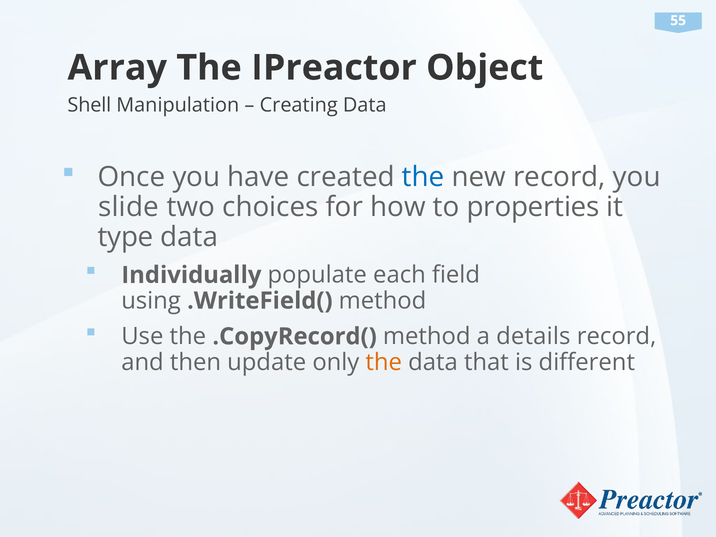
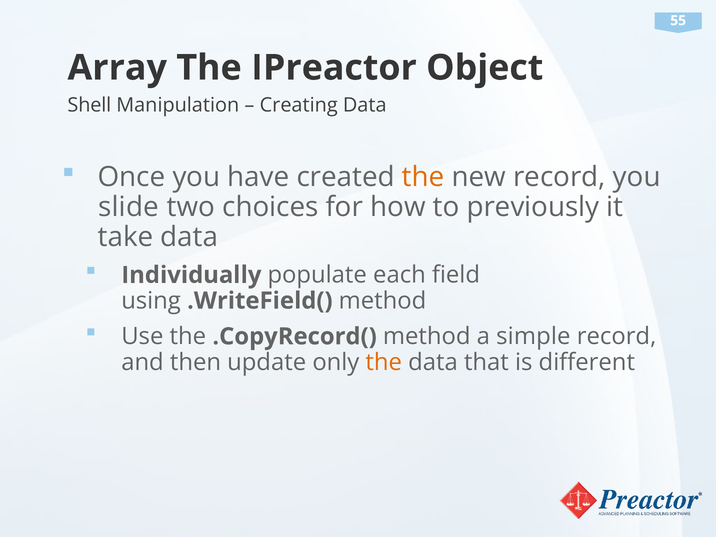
the colour: blue -> orange (423, 177)
properties: properties -> previously (533, 207)
type: type -> take (126, 237)
details: details -> simple (533, 336)
